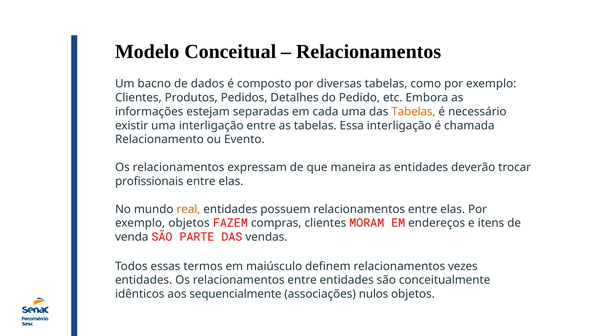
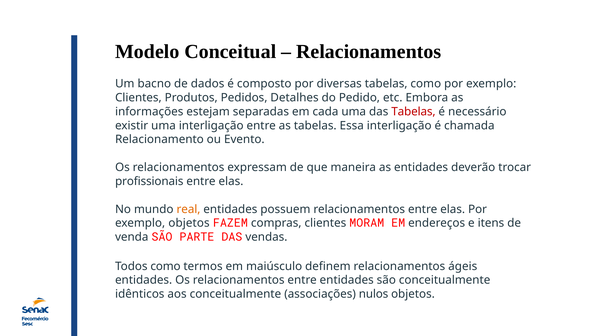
Tabelas colour: orange -> red (413, 112)
Todos essas: essas -> como (166, 266)
vezes: vezes -> ágeis (463, 266)
aos sequencialmente: sequencialmente -> conceitualmente (235, 294)
